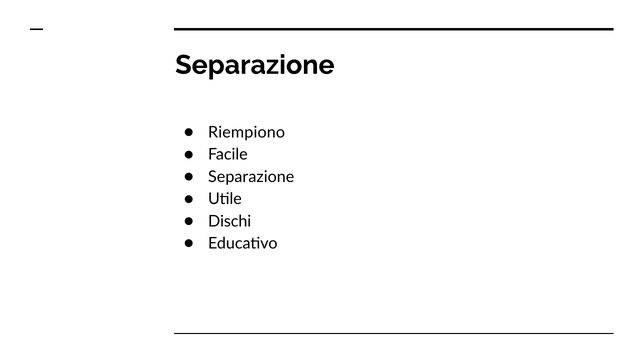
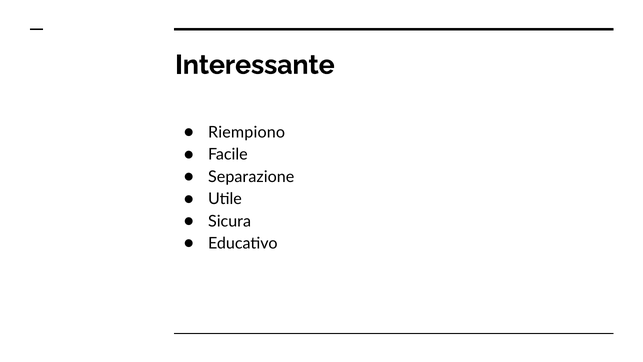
Separazione: Separazione -> Interessante (255, 65)
Dischi: Dischi -> Sicura (230, 221)
